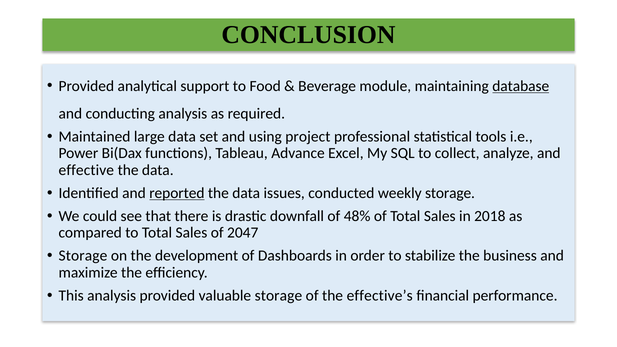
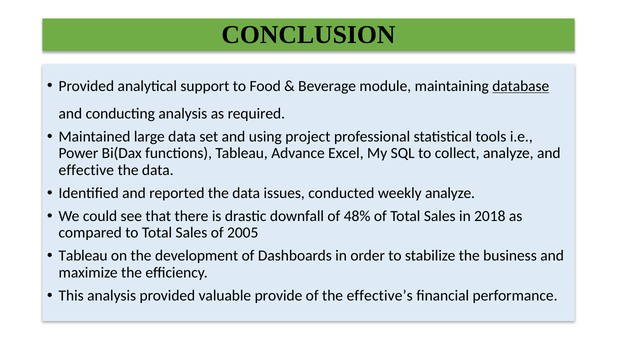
reported underline: present -> none (177, 193)
weekly storage: storage -> analyze (450, 193)
2047: 2047 -> 2005 (243, 233)
Storage: Storage -> Tableau (83, 256)
valuable storage: storage -> provide (278, 296)
